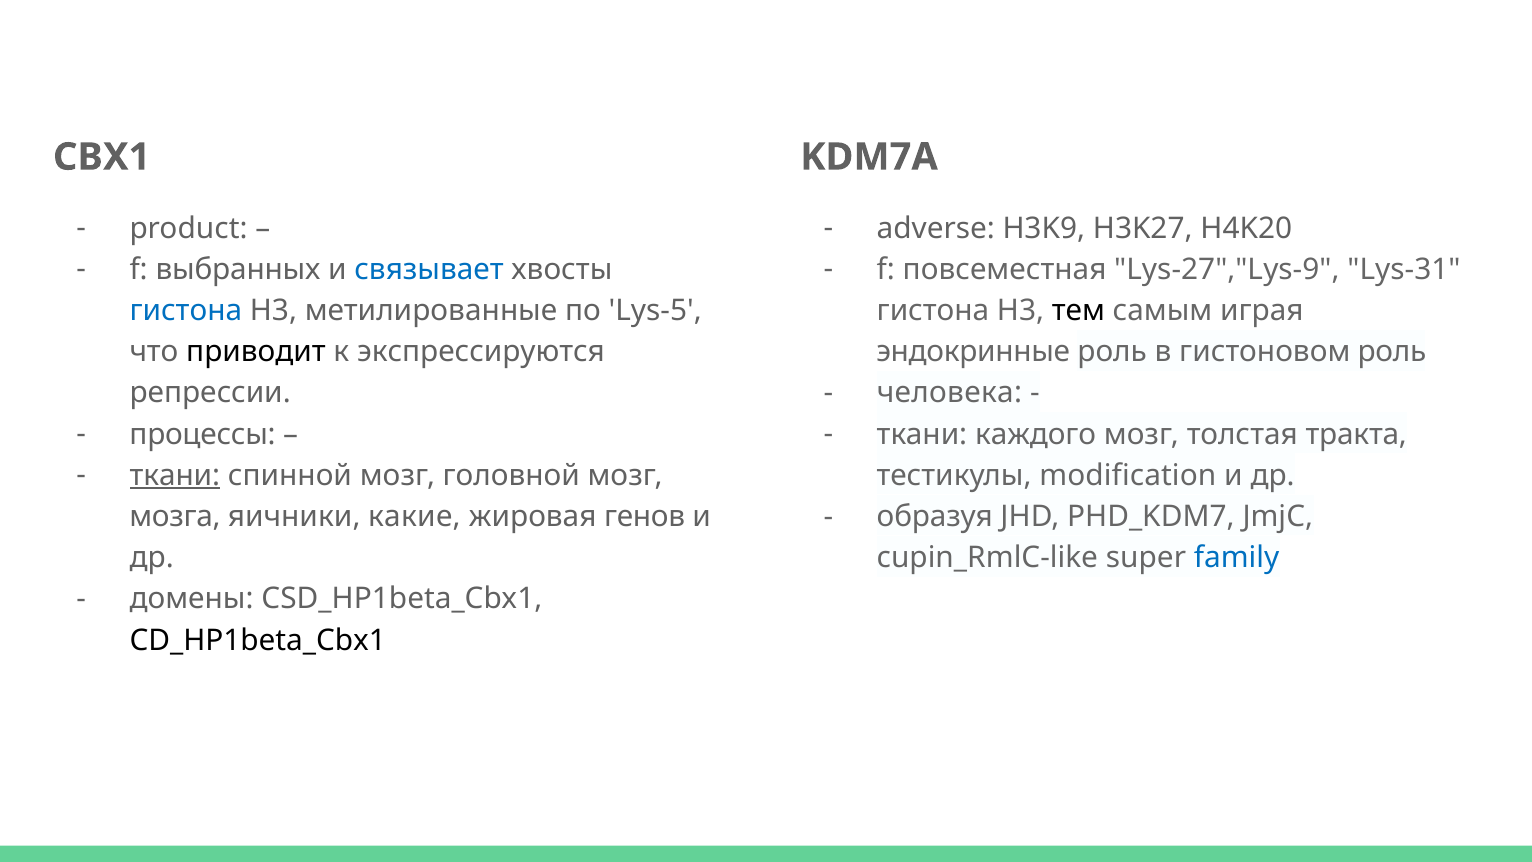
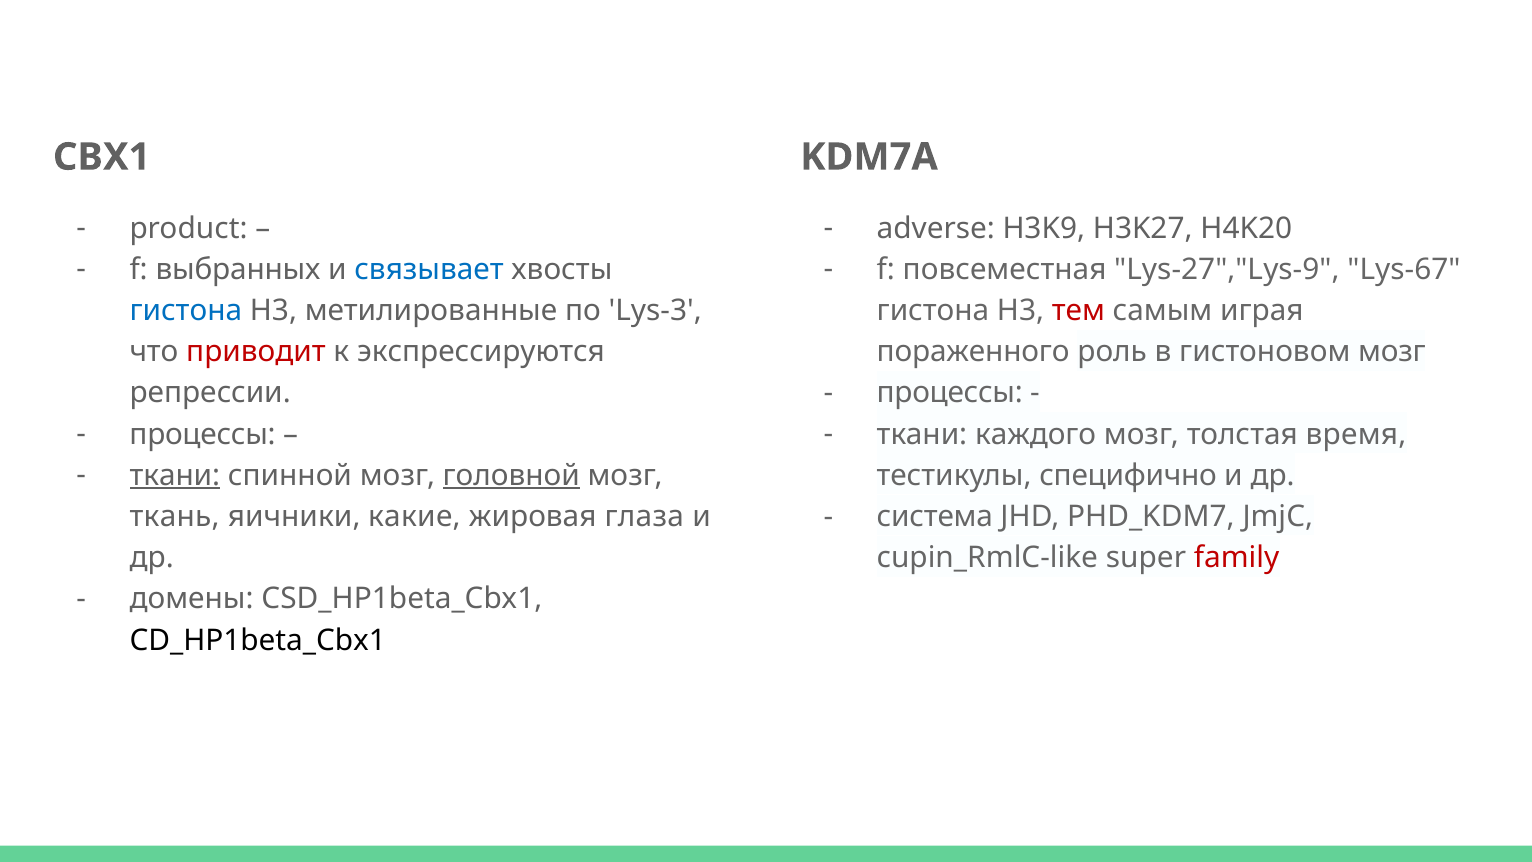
Lys-31: Lys-31 -> Lys-67 (1404, 269)
Lys-5: Lys-5 -> Lys-3 (655, 311)
тем colour: black -> red (1078, 311)
приводит colour: black -> red (256, 352)
эндокринные: эндокринные -> пораженного (973, 352)
гистоновом роль: роль -> мозг (1392, 352)
человека: человека -> процессы (950, 393)
тракта: тракта -> время (1356, 434)
головной underline: none -> present (511, 475)
modification: modification -> специфично (1128, 475)
образуя: образуя -> система (935, 517)
мозга: мозга -> ткань (175, 517)
генов: генов -> глаза (644, 517)
family colour: blue -> red (1237, 558)
